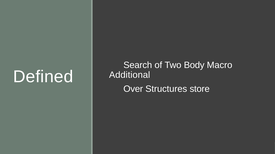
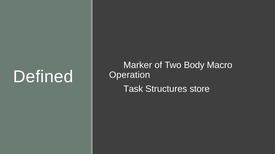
Search: Search -> Marker (138, 65)
Additional: Additional -> Operation (130, 75)
Over: Over -> Task (133, 89)
